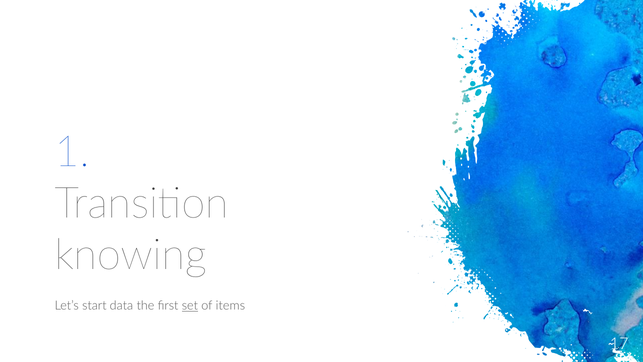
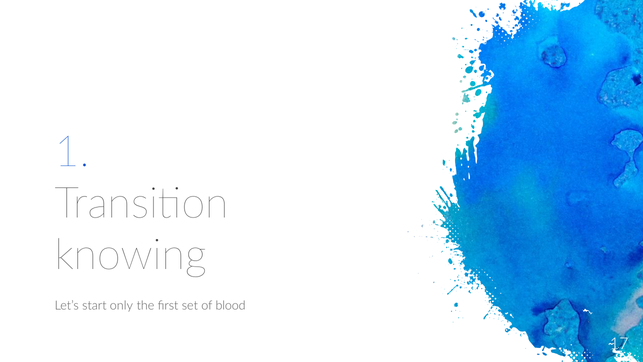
data: data -> only (121, 306)
set underline: present -> none (190, 306)
items: items -> blood (231, 306)
